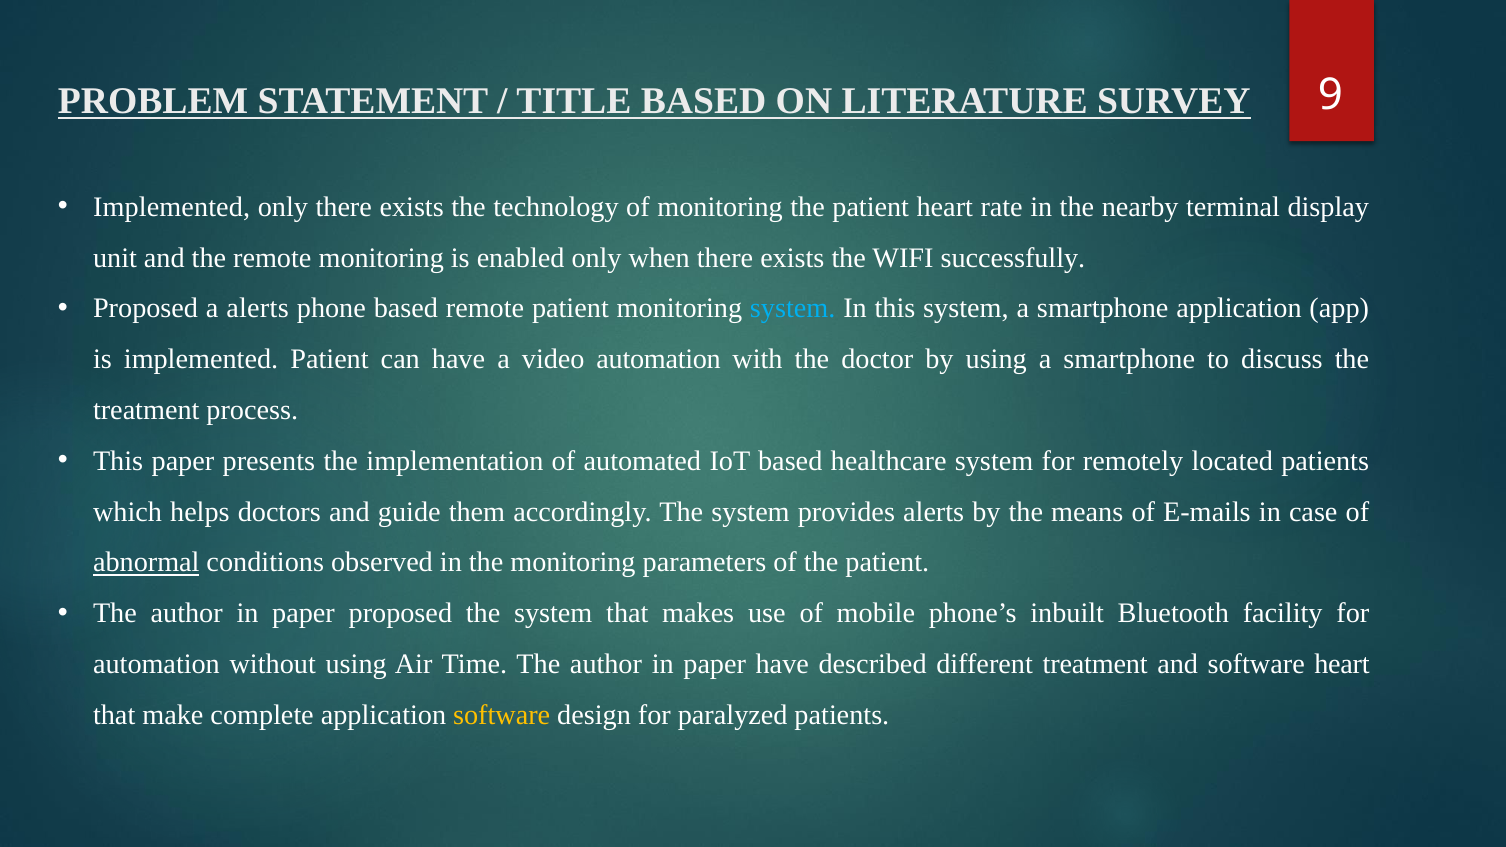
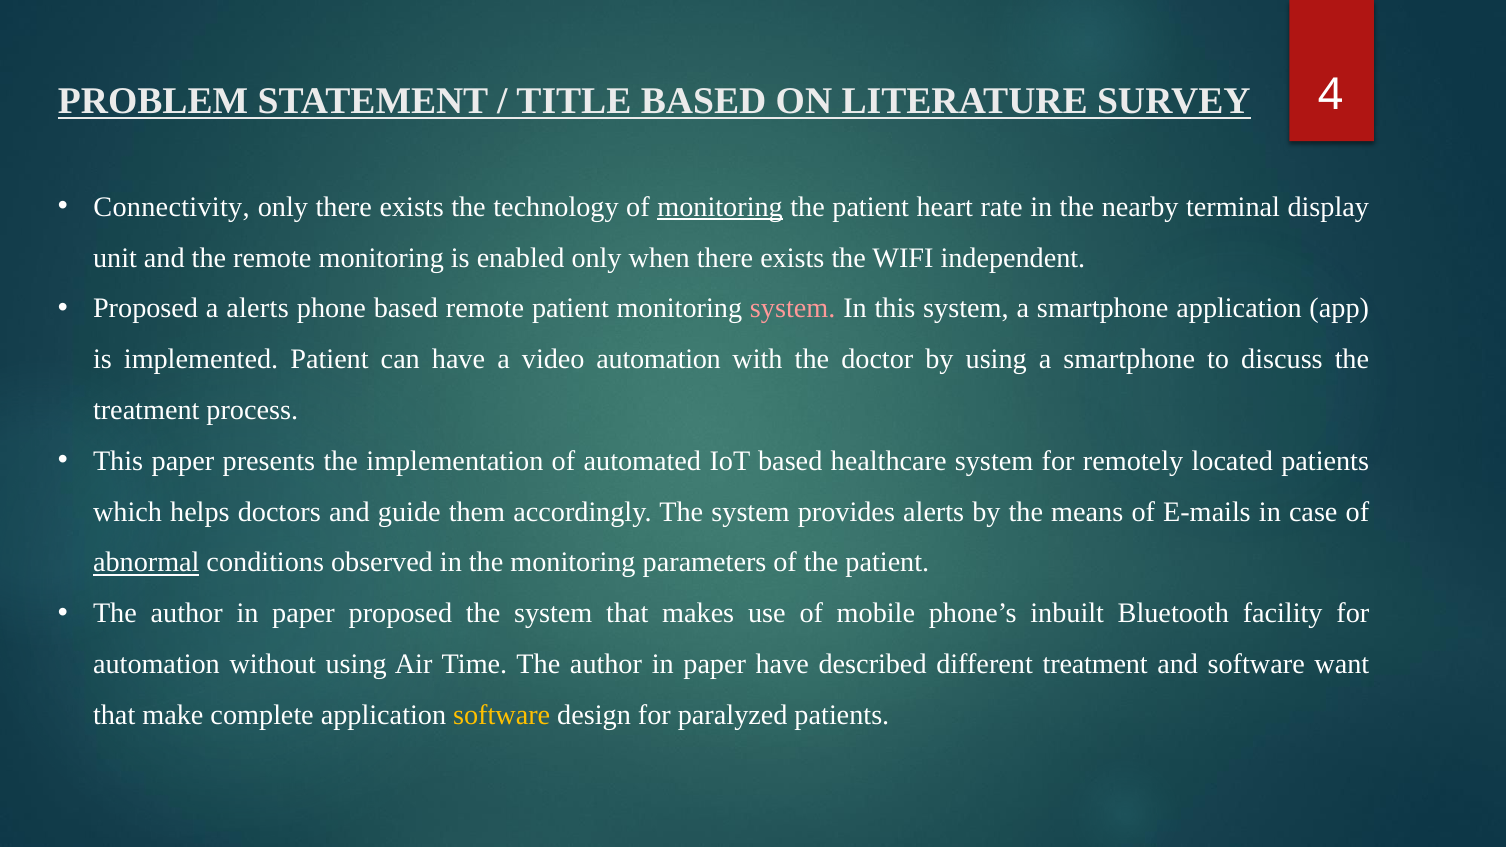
9: 9 -> 4 (1331, 95)
Implemented: Implemented -> Connectivity (172, 207)
monitoring underline: none -> present (720, 207)
successfully: successfully -> independent (1013, 258)
system colour: light blue -> pink (793, 309)
software heart: heart -> want (1342, 664)
